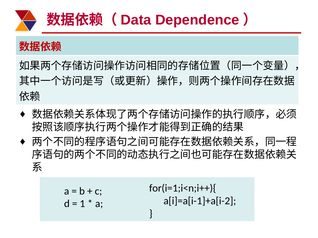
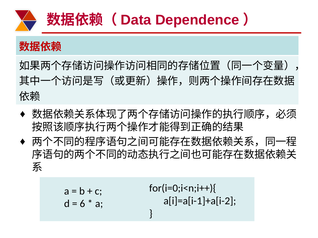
for(i=1;i<n;i++){: for(i=1;i<n;i++){ -> for(i=0;i<n;i++){ (183, 189)
1: 1 -> 6 (82, 204)
